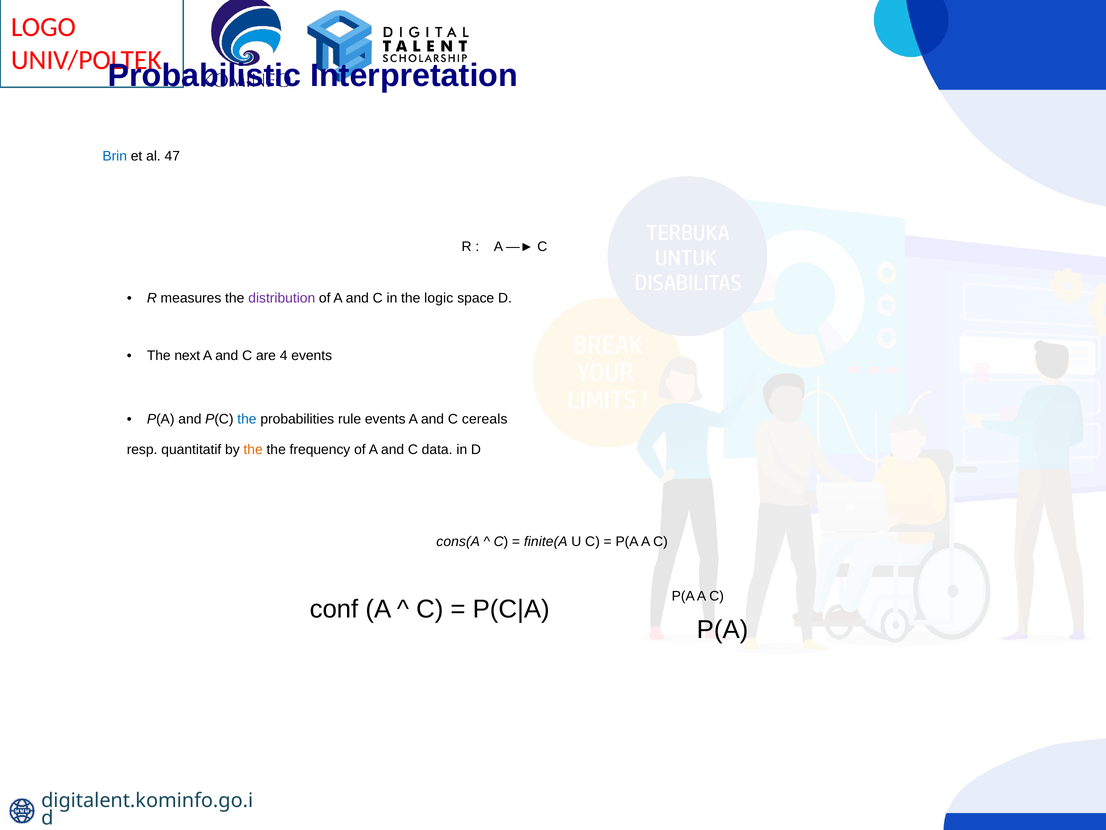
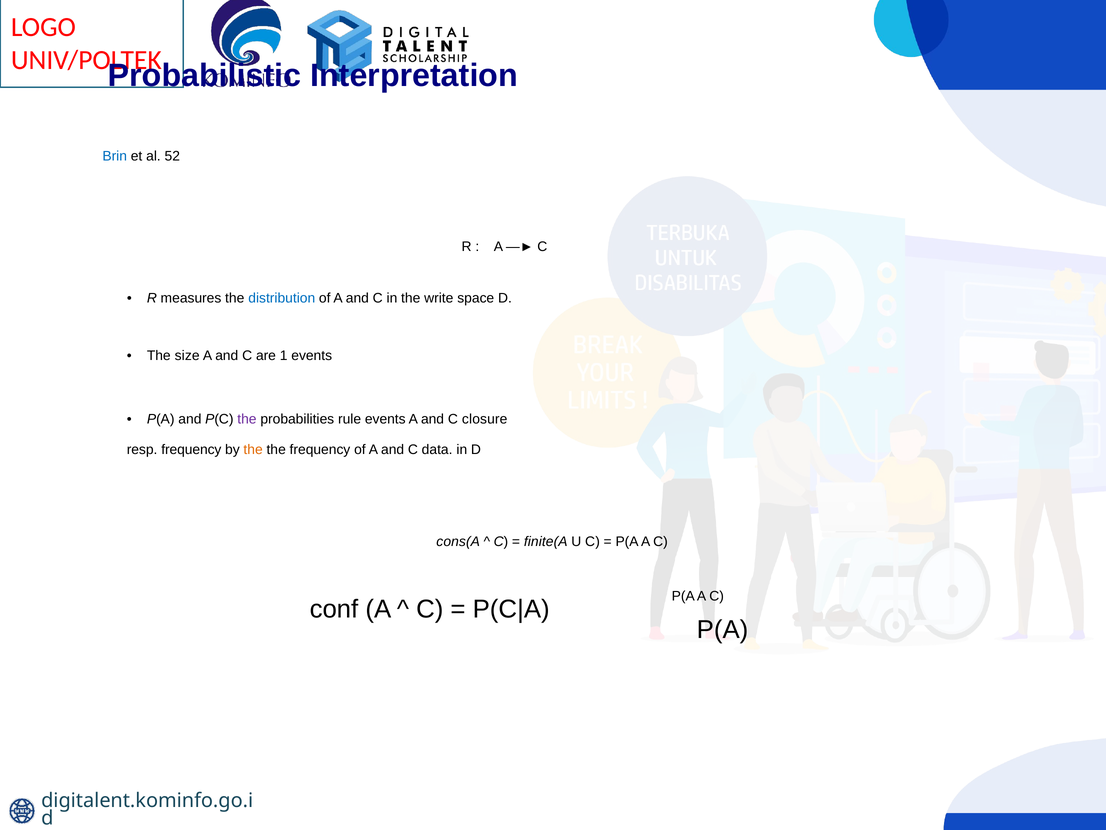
47: 47 -> 52 (172, 156)
distribution colour: purple -> blue (282, 298)
logic: logic -> write (439, 298)
next: next -> size (187, 355)
4: 4 -> 1 (284, 355)
the colour: blue -> purple (247, 419)
cereals: cereals -> closure (485, 419)
resp quantitatif: quantitatif -> frequency (191, 449)
